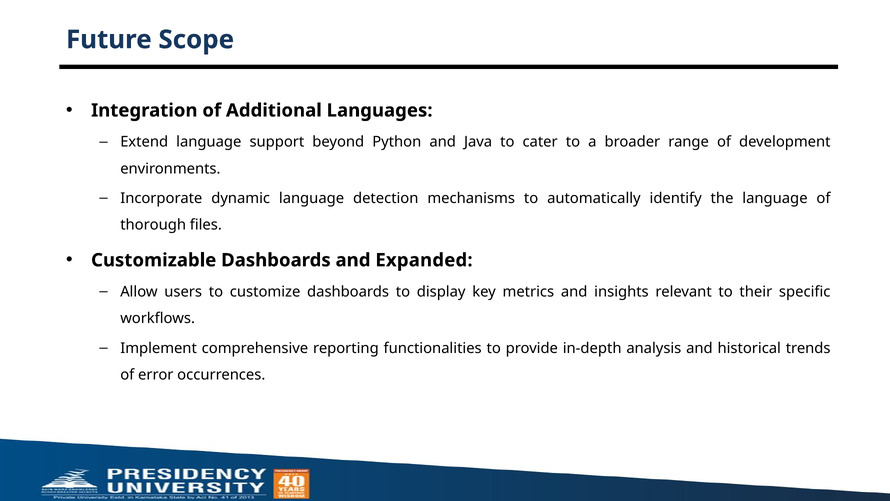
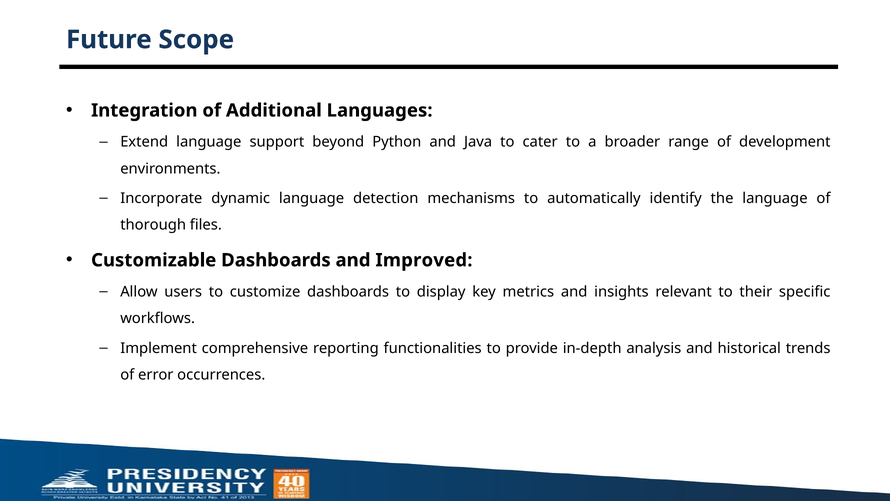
Expanded: Expanded -> Improved (424, 260)
